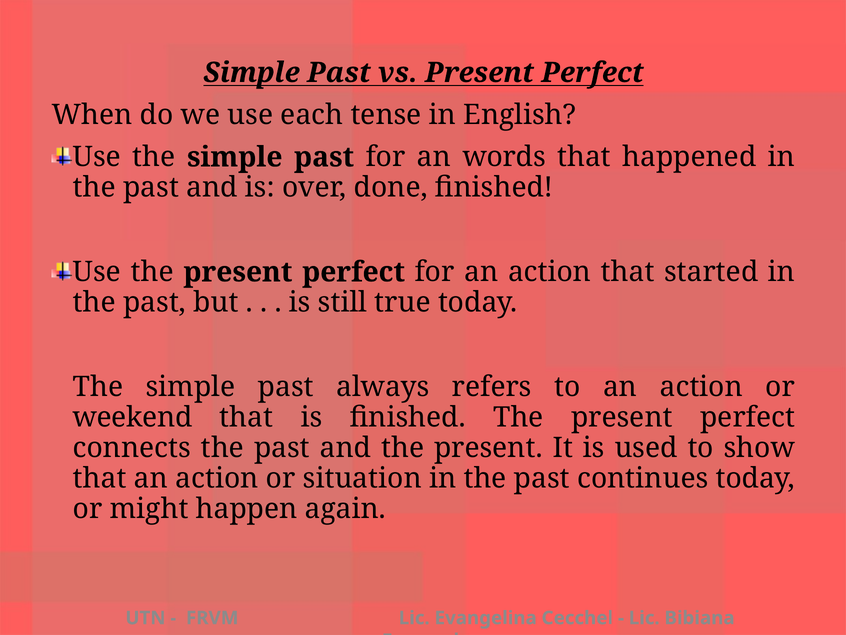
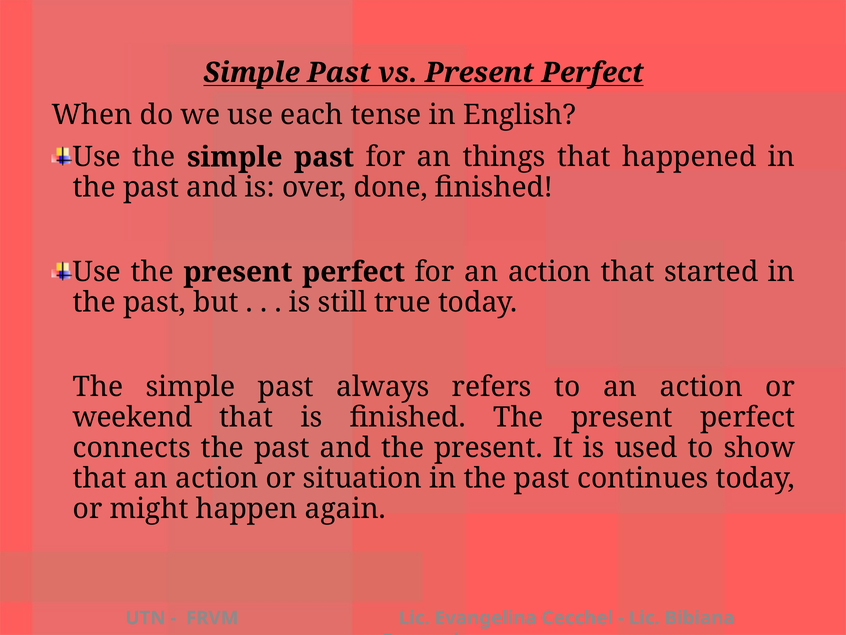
words: words -> things (504, 157)
